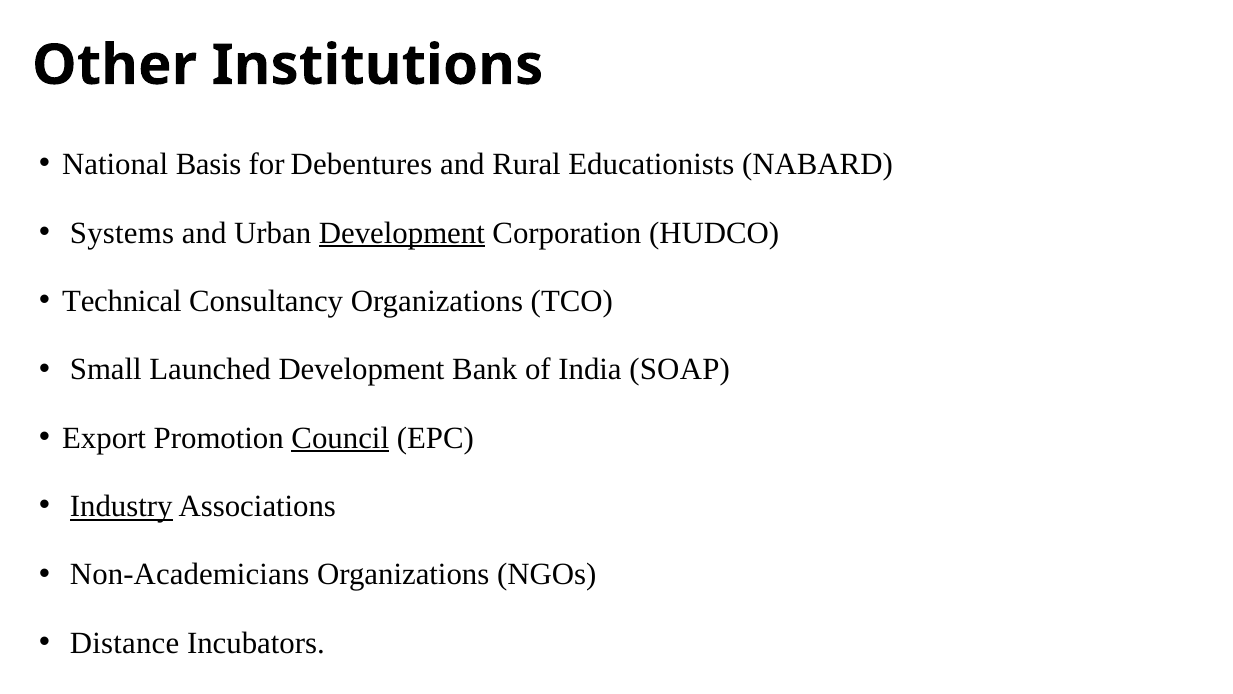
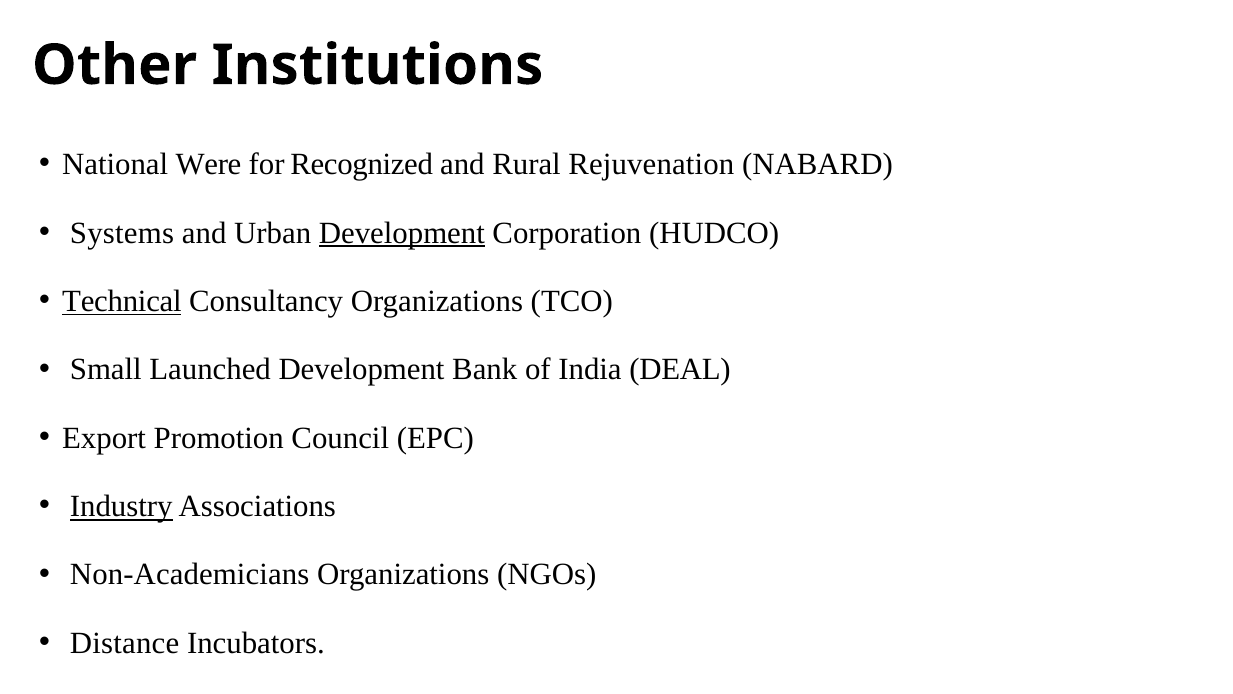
Basis: Basis -> Were (209, 164)
Debentures: Debentures -> Recognized (362, 164)
Educationists: Educationists -> Rejuvenation (651, 164)
Technical underline: none -> present (122, 301)
SOAP: SOAP -> DEAL (680, 369)
Council underline: present -> none (340, 438)
